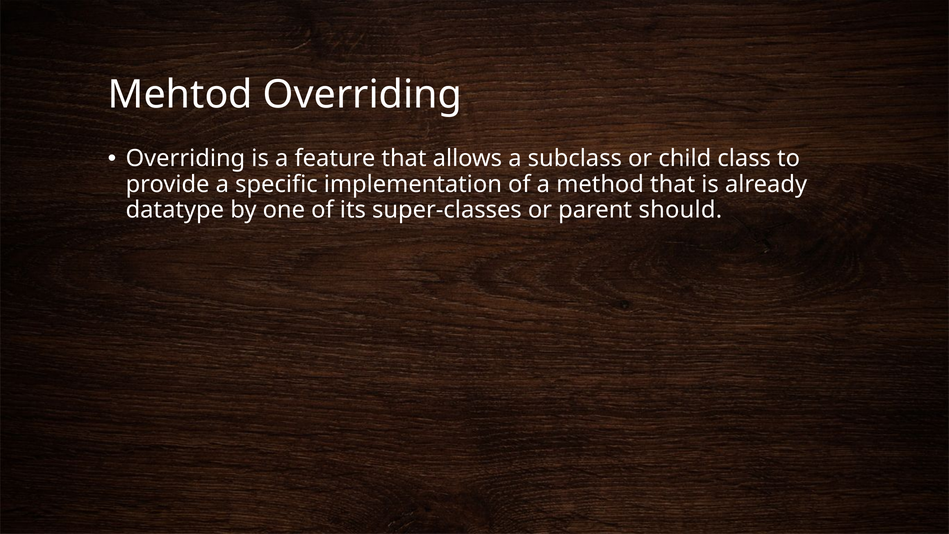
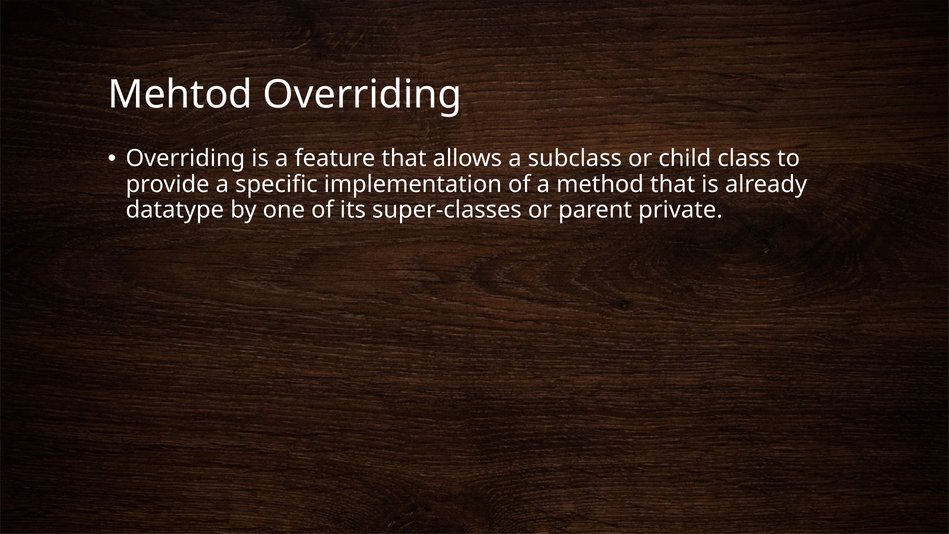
should: should -> private (680, 210)
